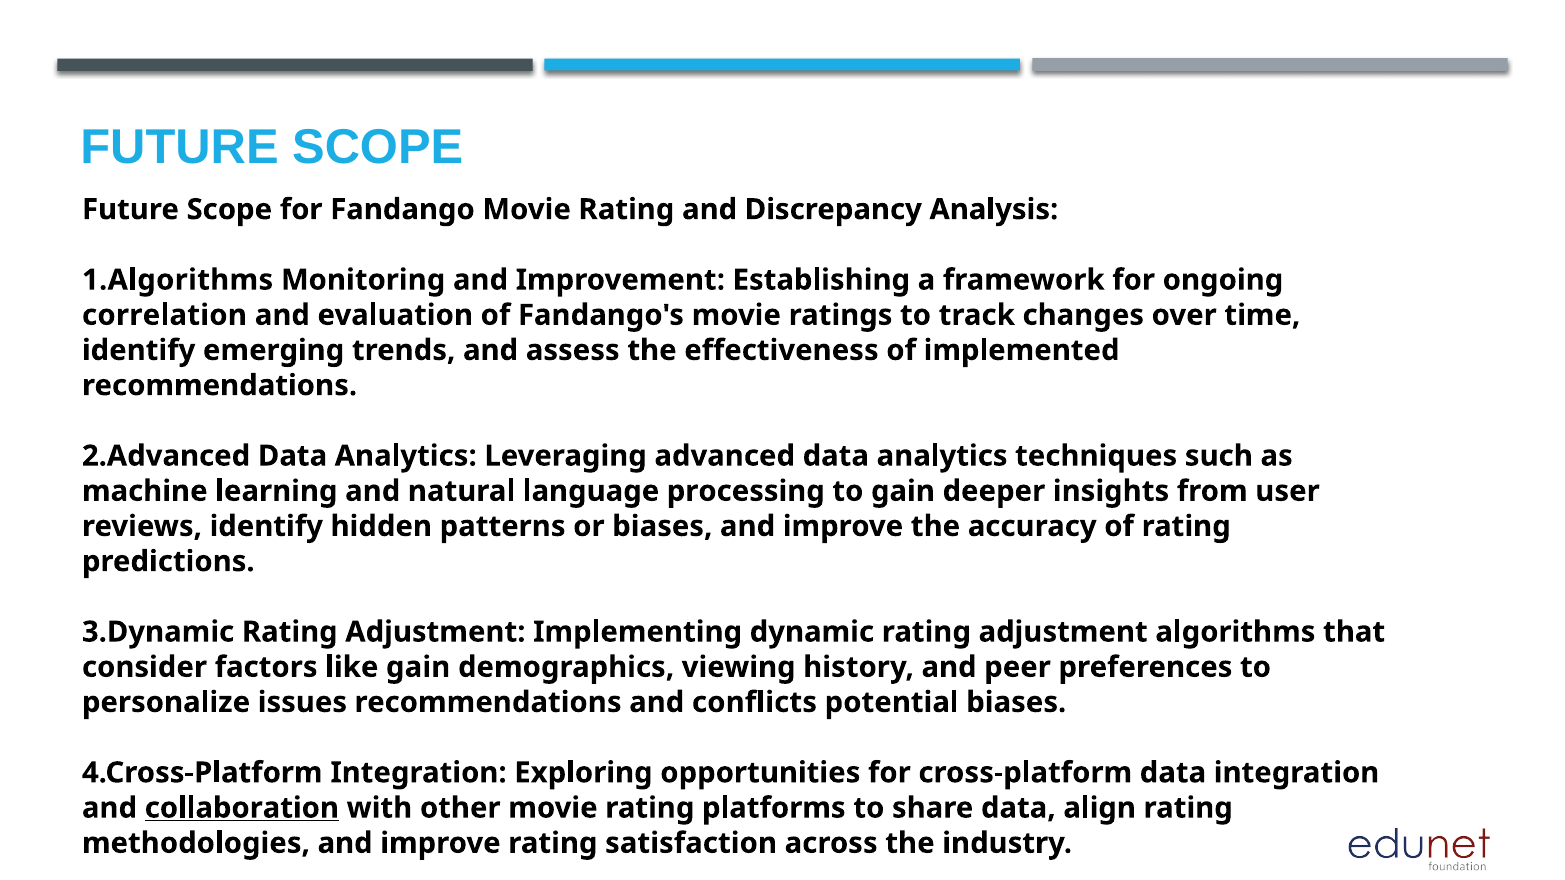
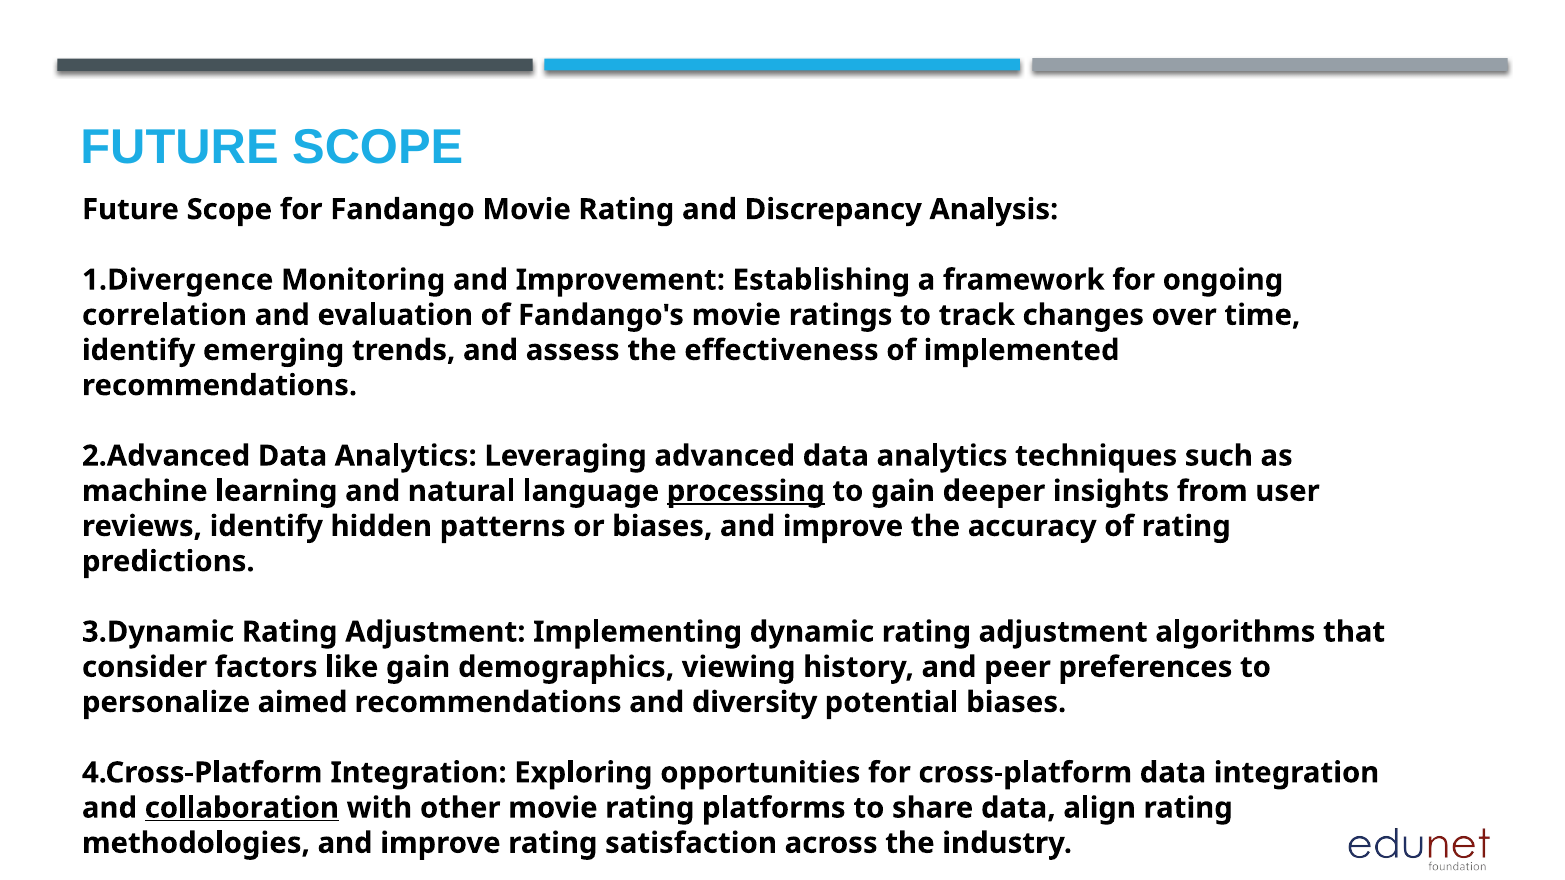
1.Algorithms: 1.Algorithms -> 1.Divergence (178, 280)
processing underline: none -> present (746, 491)
issues: issues -> aimed (303, 703)
conflicts: conflicts -> diversity (755, 703)
